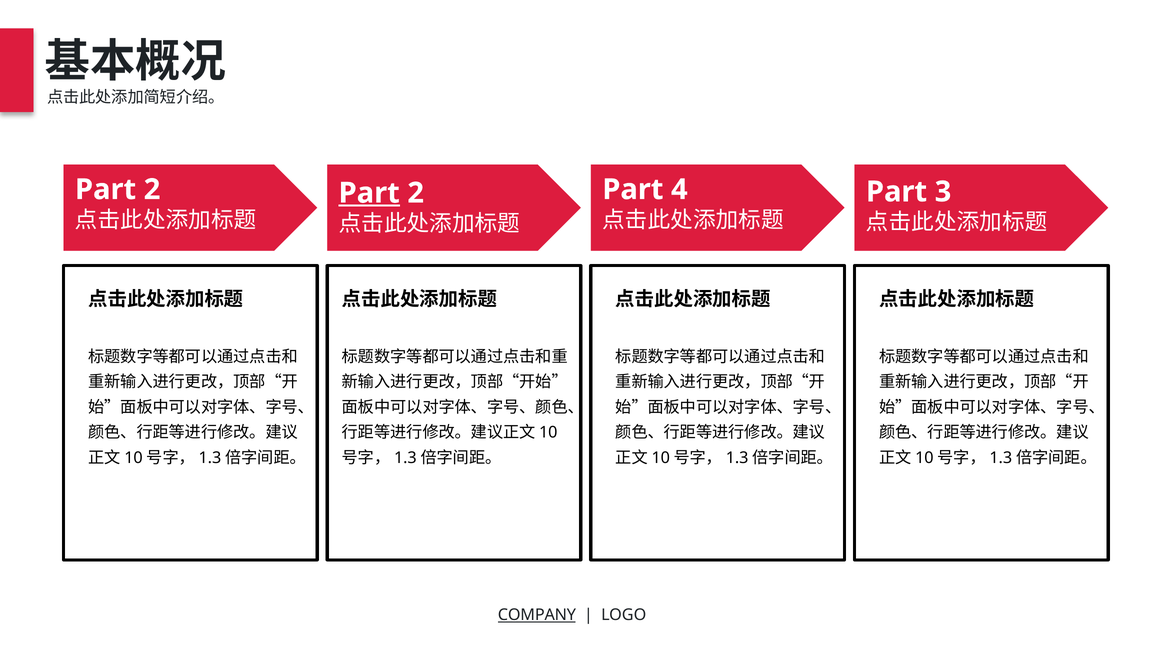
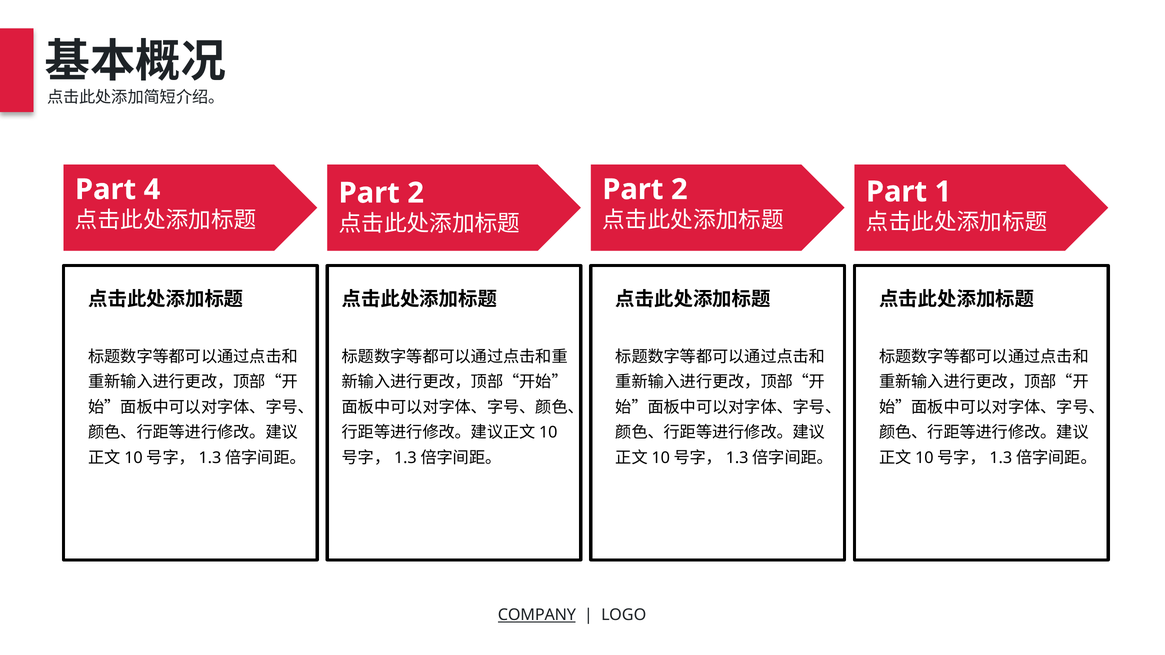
2: 2 -> 4 (152, 190)
4: 4 -> 2 (679, 190)
3: 3 -> 1 (943, 192)
Part underline: present -> none (369, 193)
